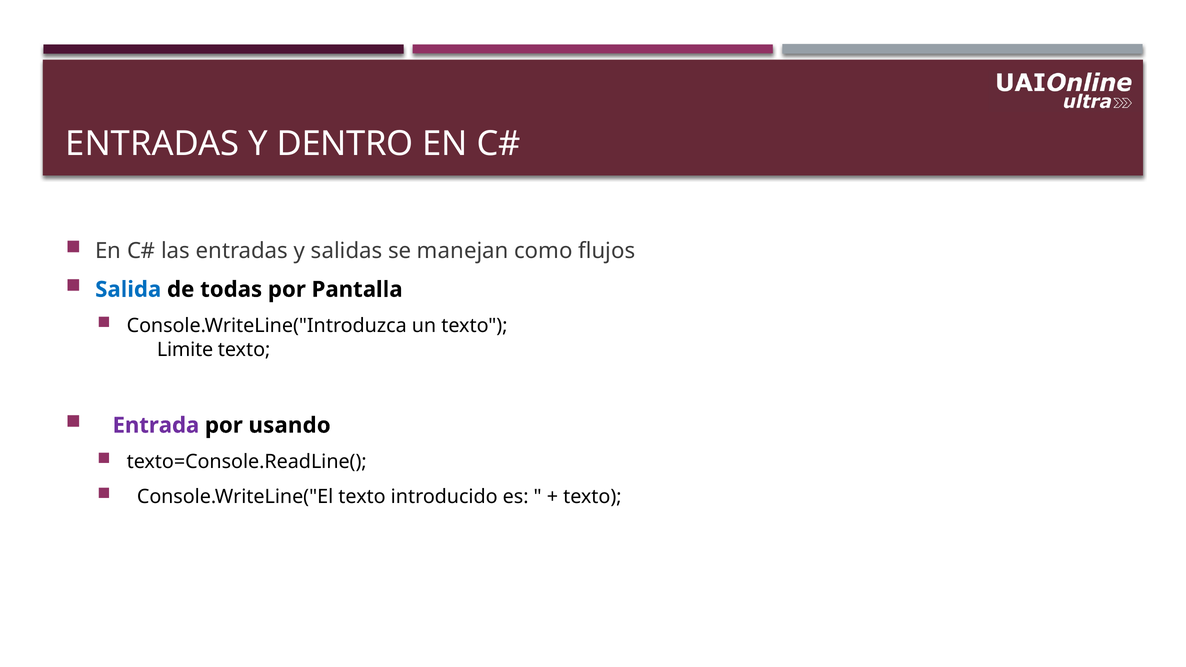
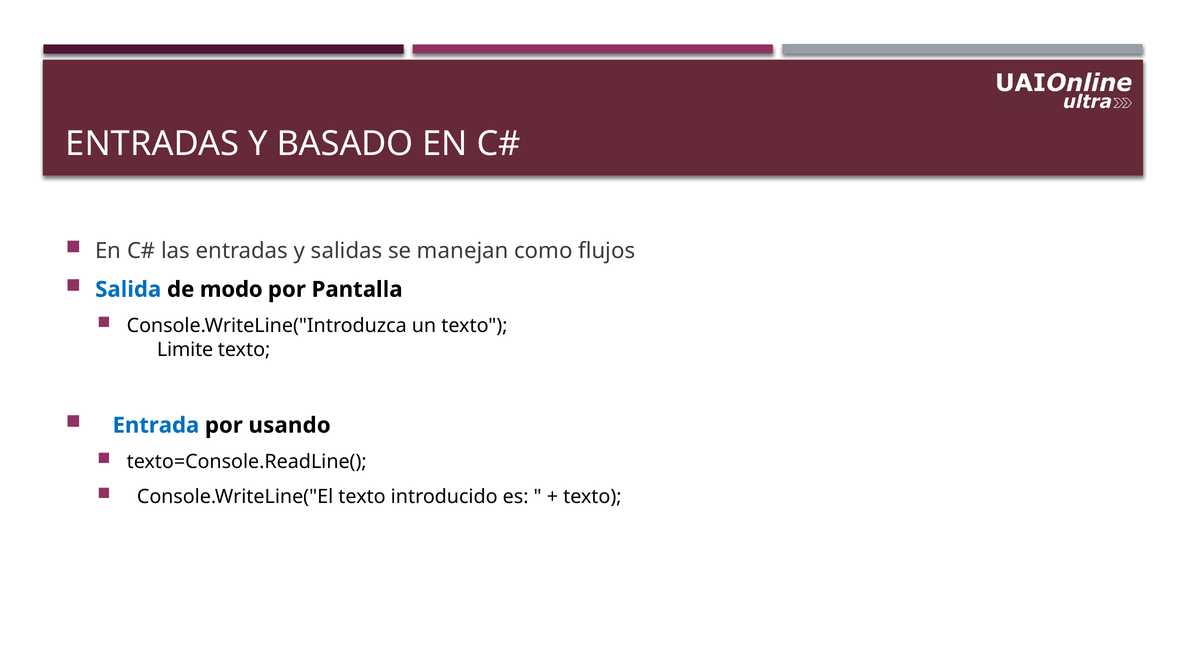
DENTRO: DENTRO -> BASADO (345, 144)
todas: todas -> modo (231, 290)
Entrada colour: purple -> blue (156, 425)
